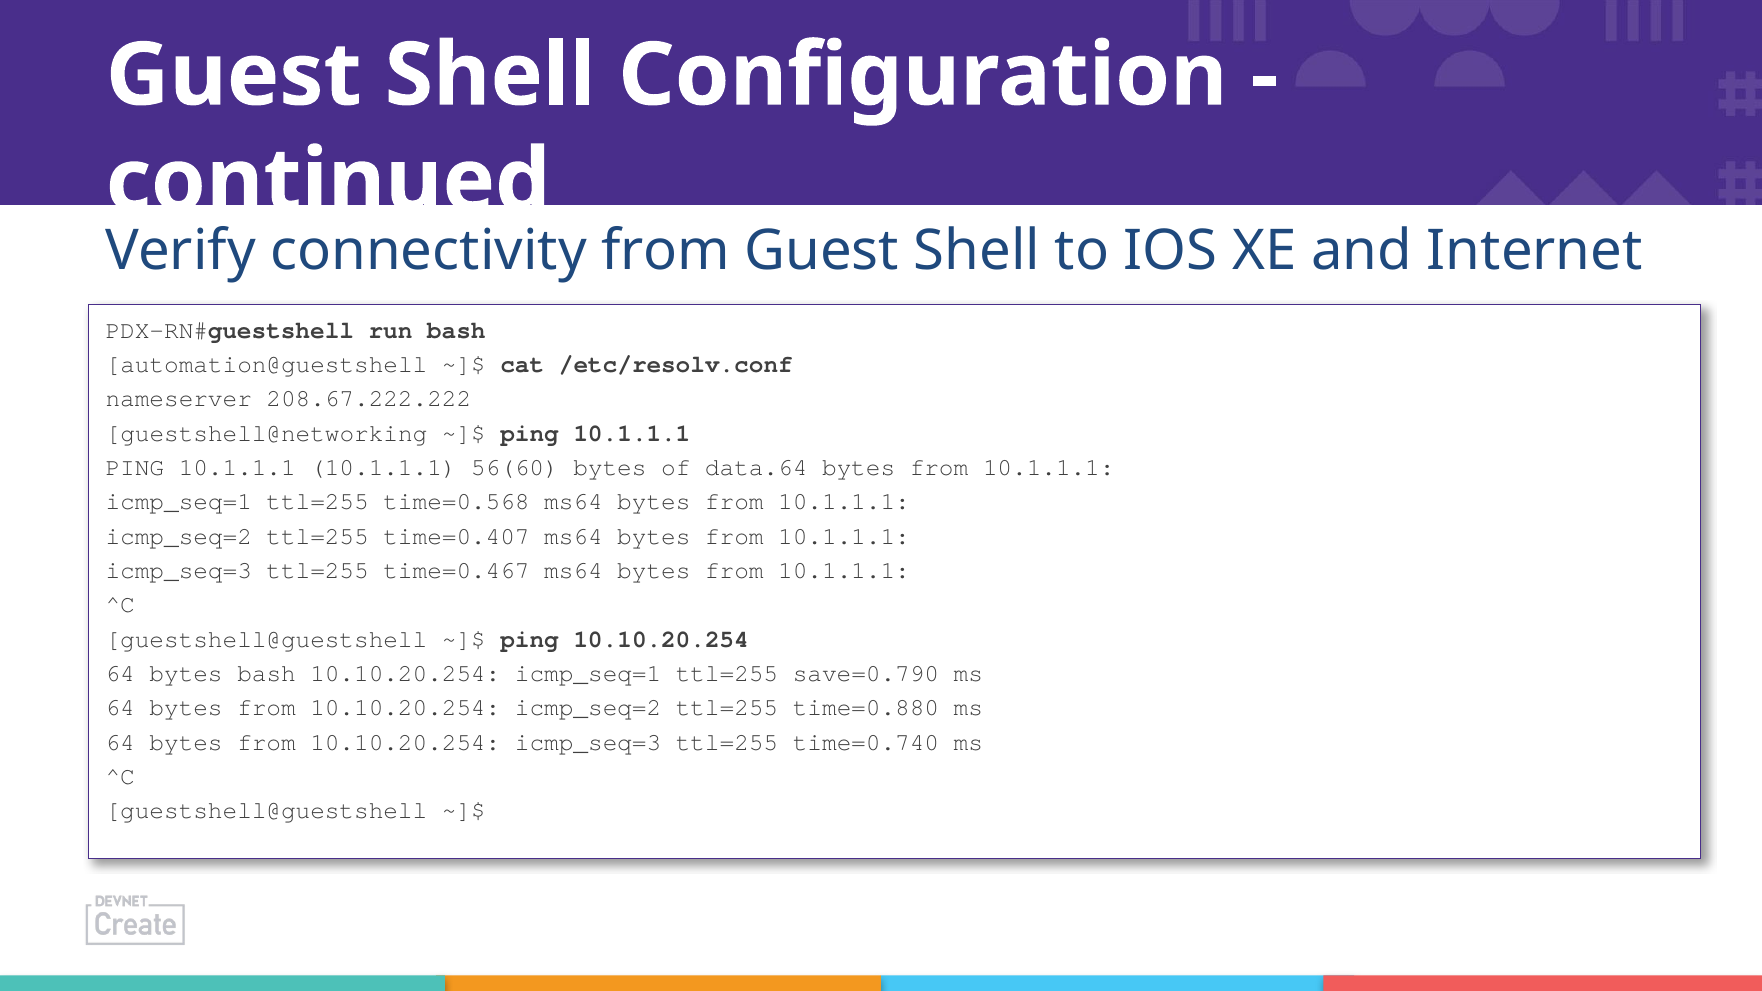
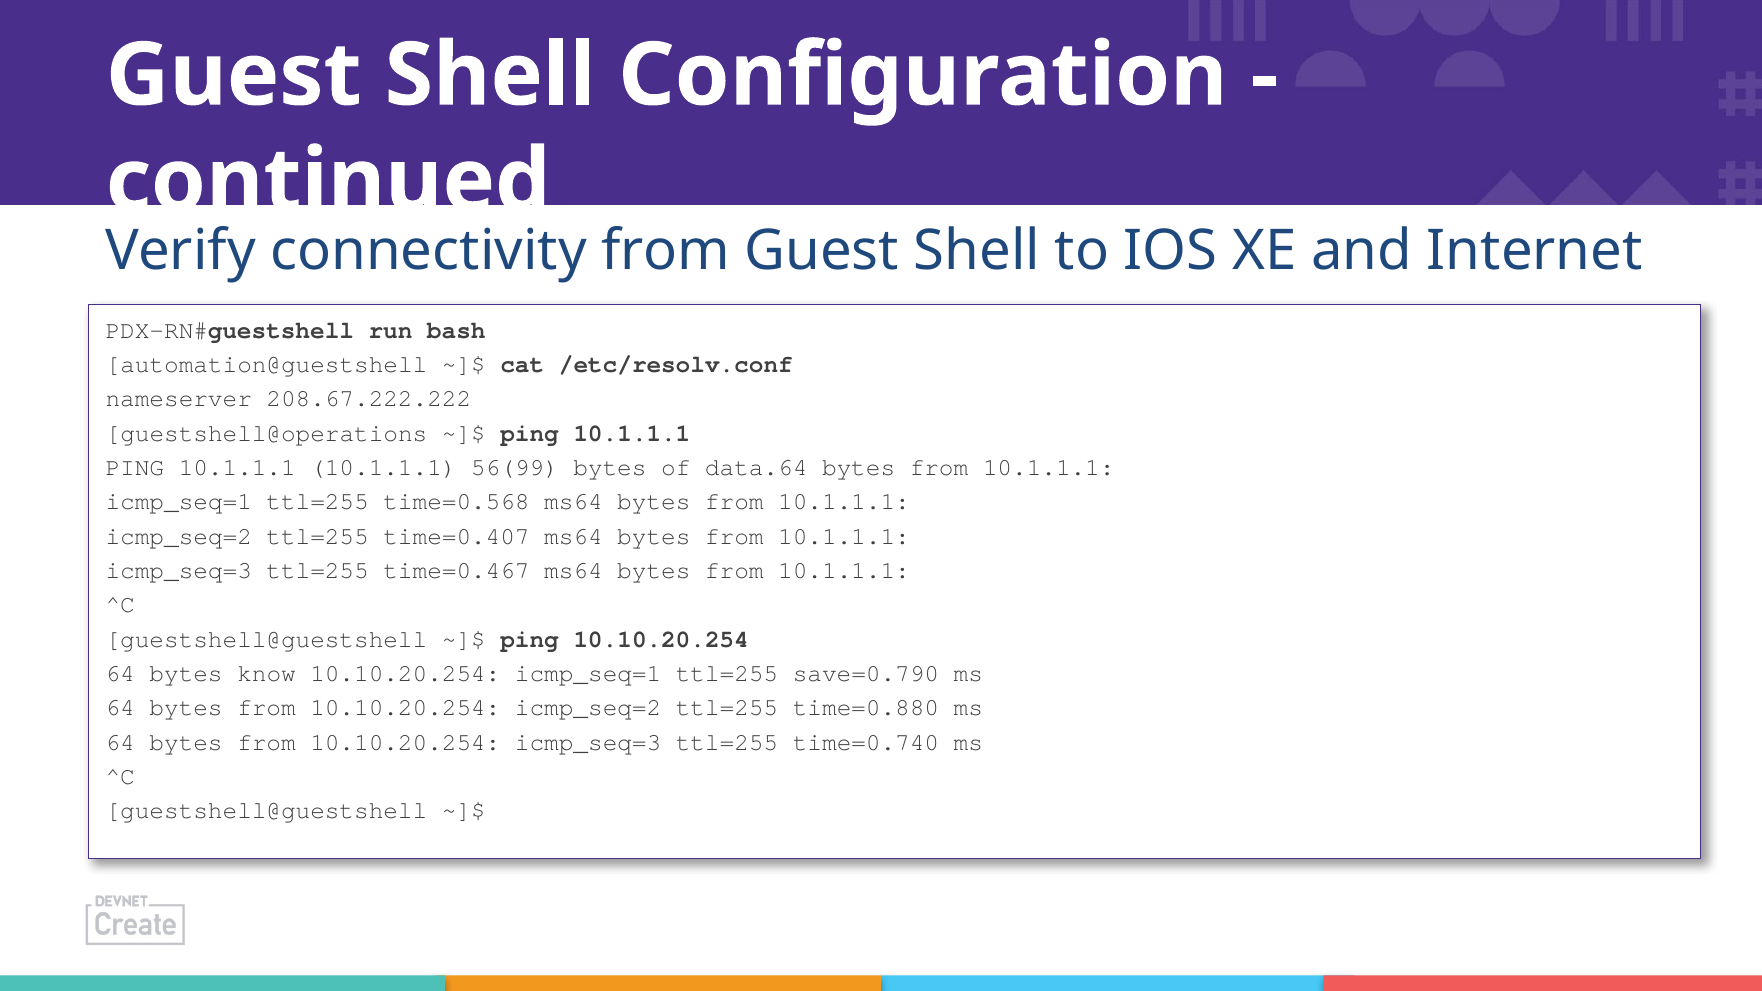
guestshell@networking: guestshell@networking -> guestshell@operations (267, 433)
56(60: 56(60 -> 56(99 (515, 467)
bytes bash: bash -> know (267, 673)
